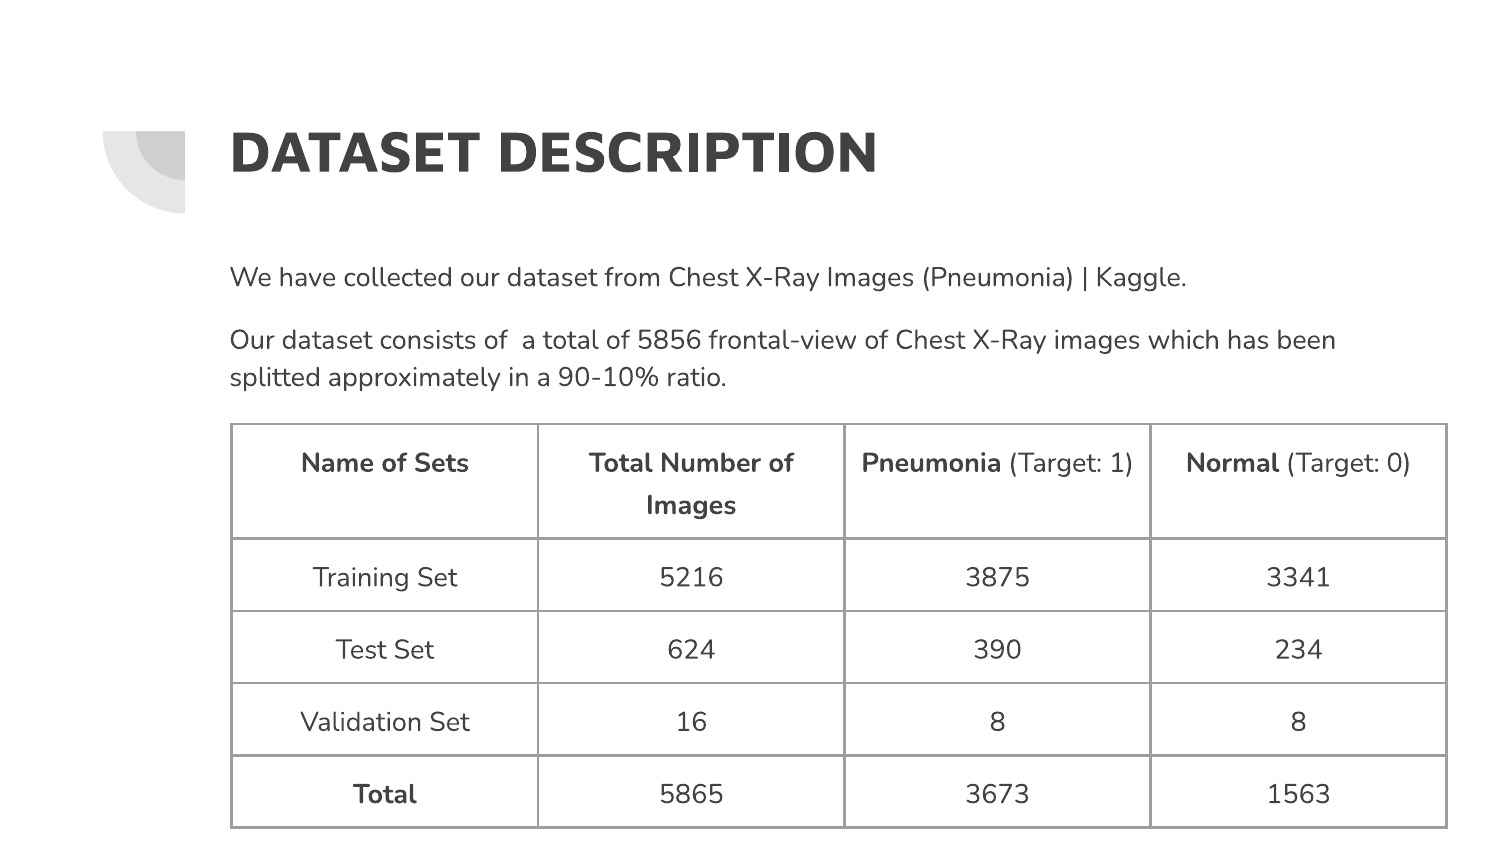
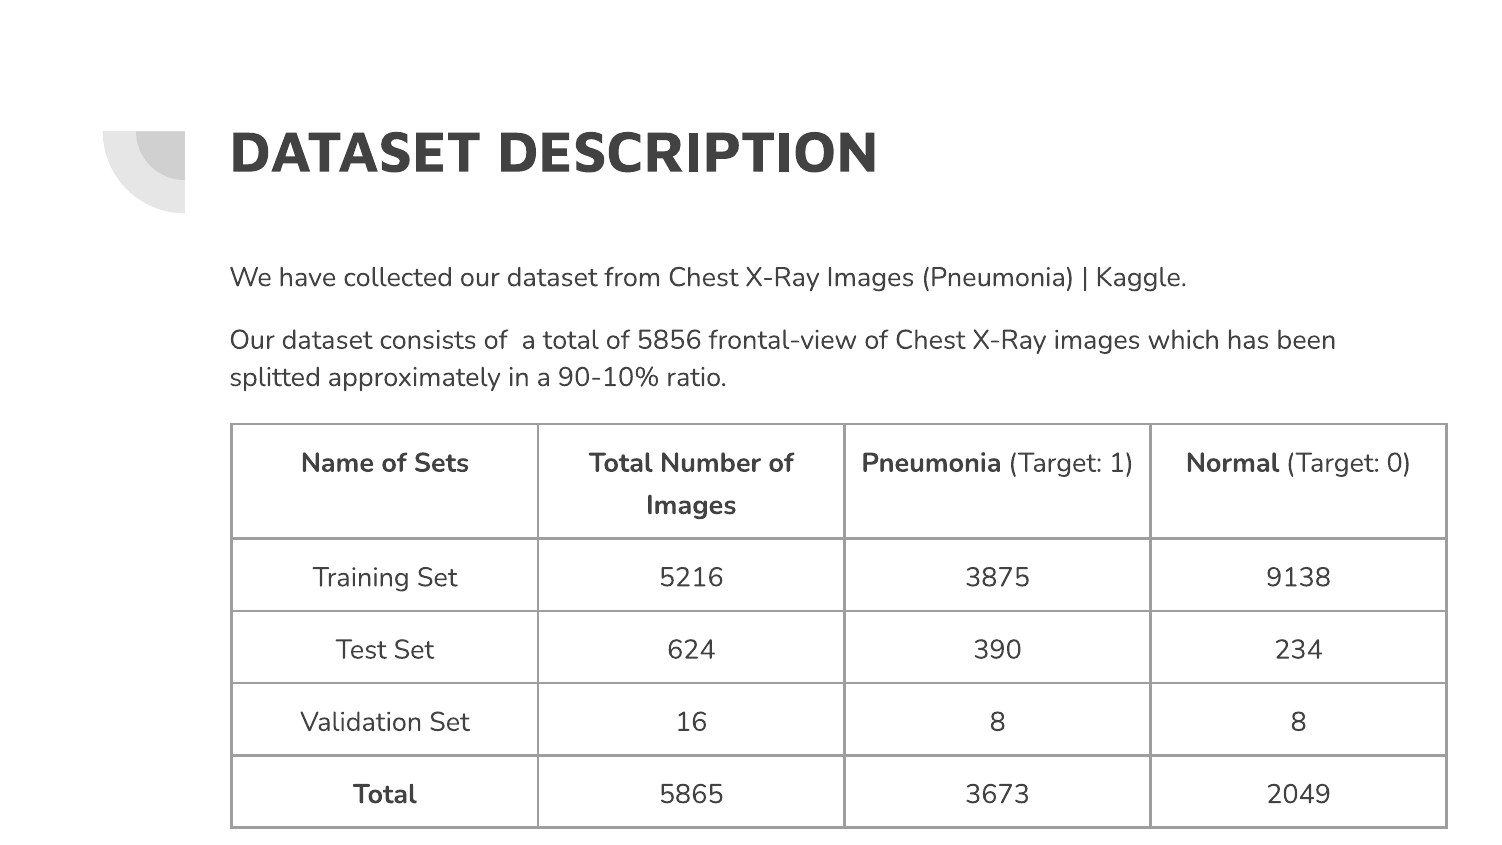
3341: 3341 -> 9138 (1299, 577)
1563: 1563 -> 2049 (1299, 794)
